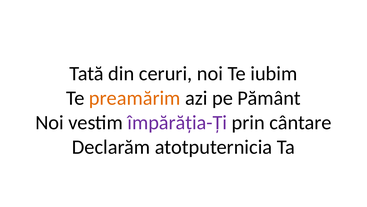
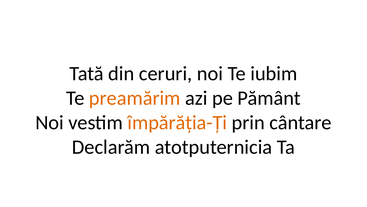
împărăția-Ți colour: purple -> orange (177, 122)
